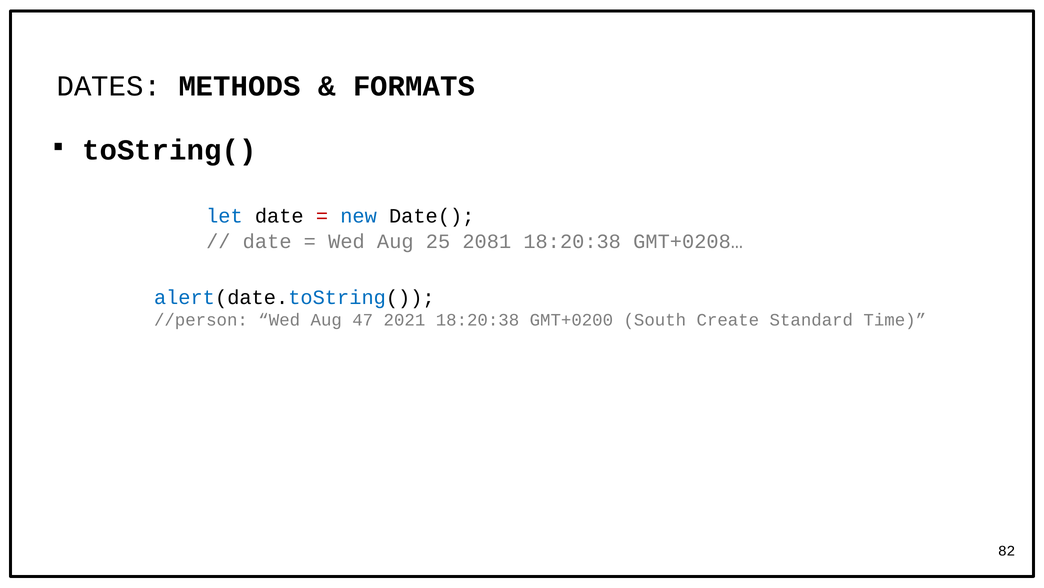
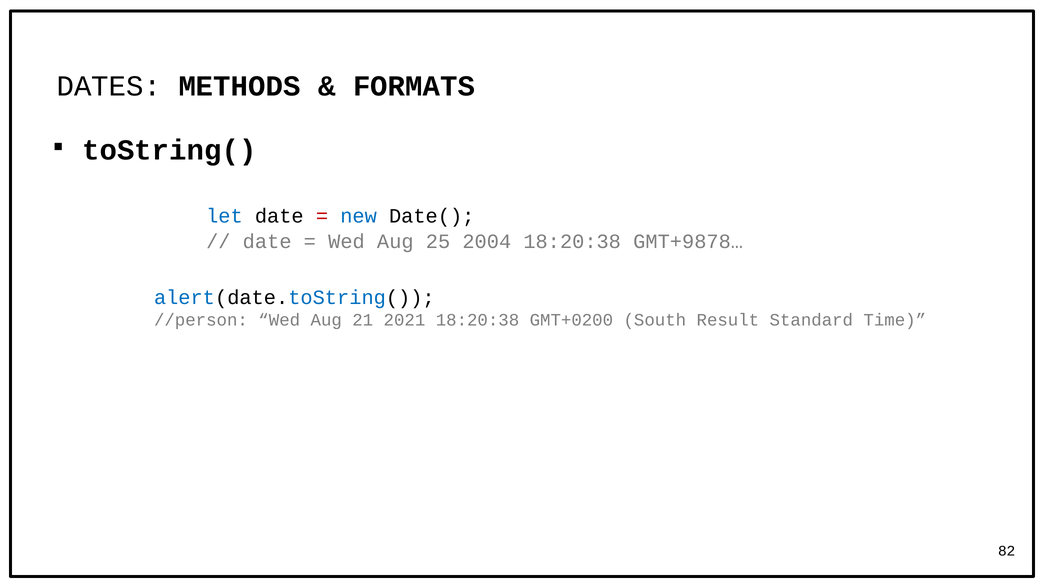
2081: 2081 -> 2004 (487, 241)
GMT+0208…: GMT+0208… -> GMT+9878… (688, 241)
47: 47 -> 21 (363, 320)
Create: Create -> Result (728, 320)
